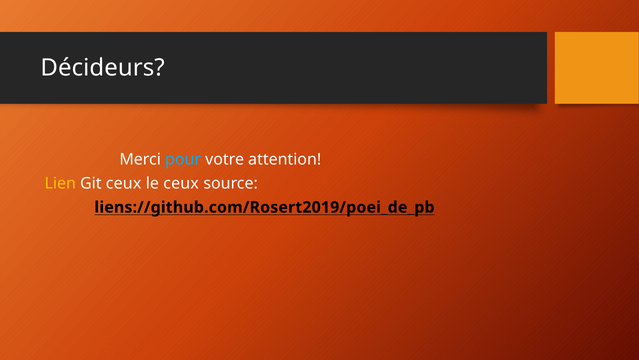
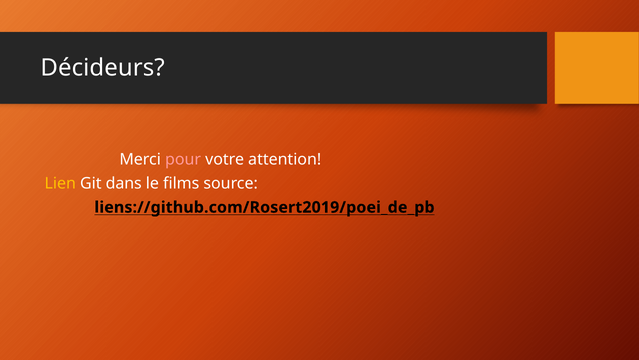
pour colour: light blue -> pink (183, 159)
Git ceux: ceux -> dans (124, 183)
le ceux: ceux -> films (181, 183)
